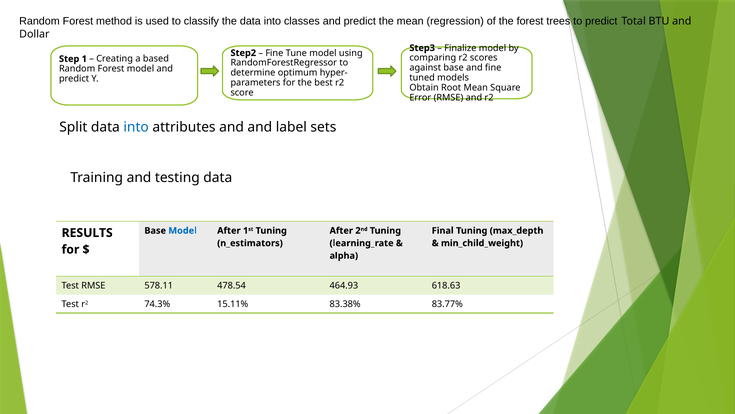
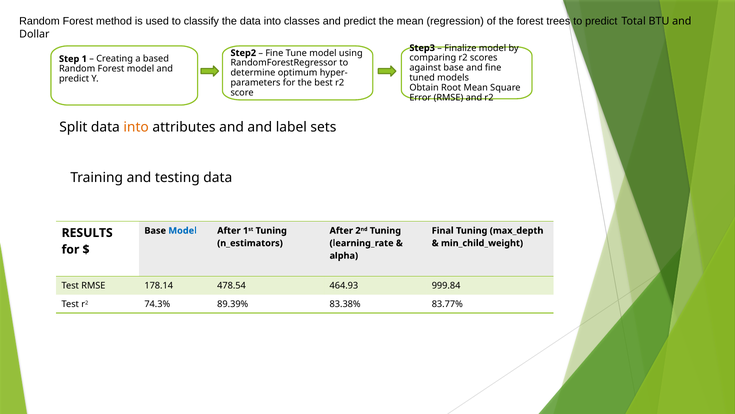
into colour: blue -> orange (136, 127)
578.11: 578.11 -> 178.14 (159, 285)
618.63: 618.63 -> 999.84 (446, 285)
15.11%: 15.11% -> 89.39% (233, 304)
